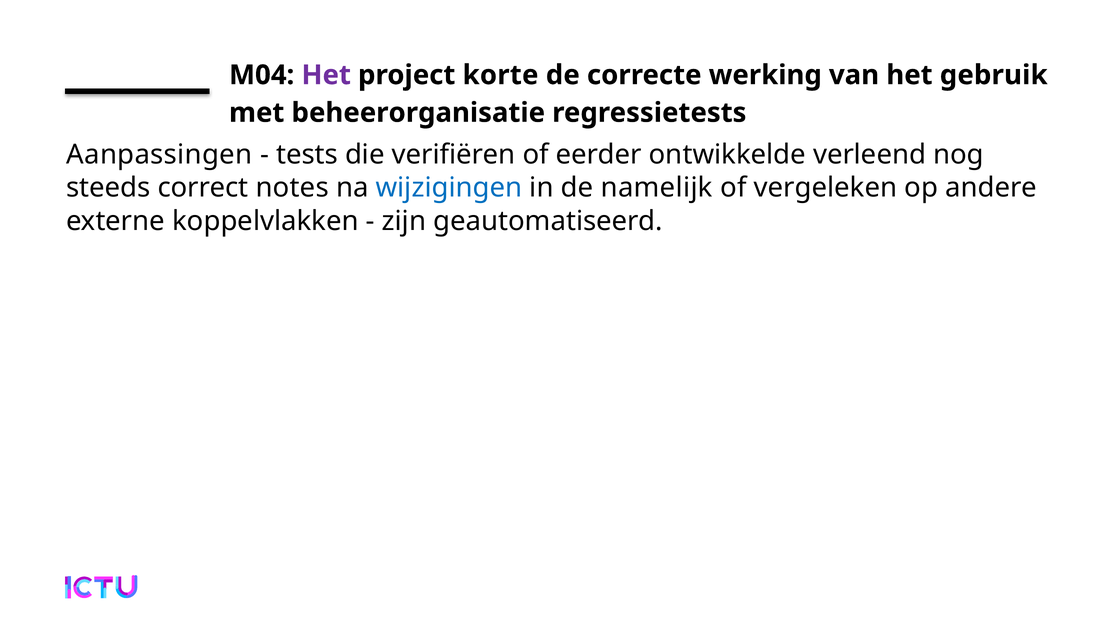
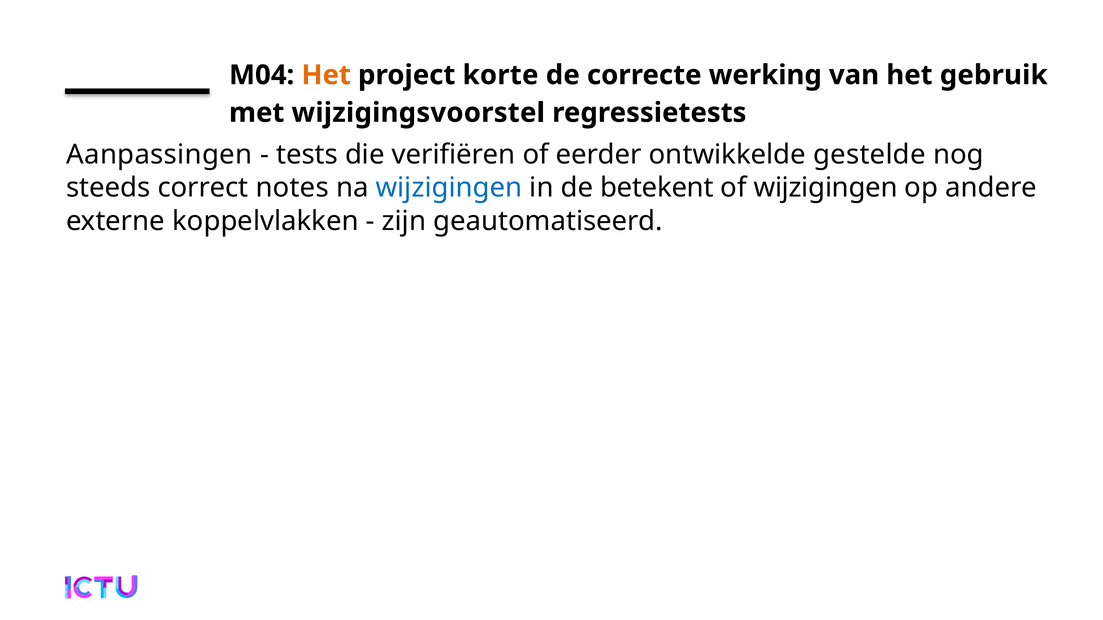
Het colour: purple -> orange (326, 75)
beheerorganisatie: beheerorganisatie -> wijzigingsvoorstel (418, 113)
verleend: verleend -> gestelde (869, 155)
namelijk: namelijk -> betekent (657, 188)
of vergeleken: vergeleken -> wijzigingen (826, 188)
